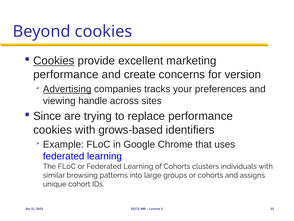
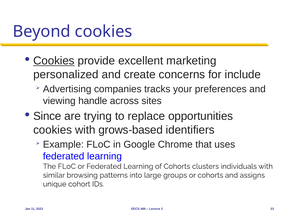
performance: performance -> personalized (66, 74)
version: version -> include (243, 74)
Advertising underline: present -> none (67, 89)
replace performance: performance -> opportunities (201, 116)
